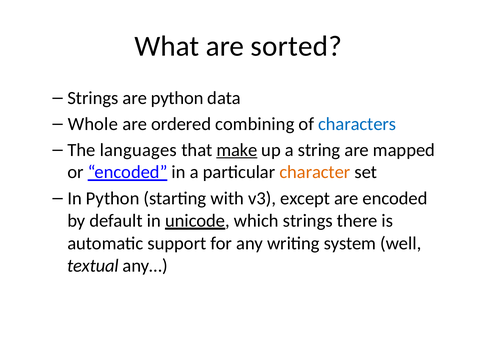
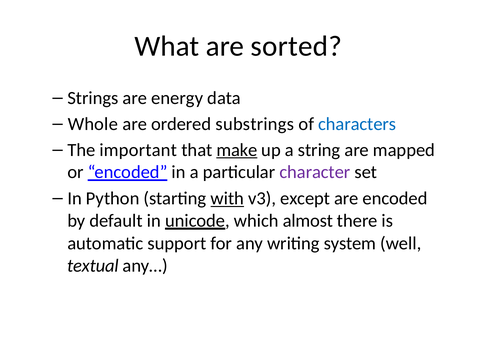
are python: python -> energy (177, 98)
combining: combining -> substrings (255, 124)
languages: languages -> important (138, 150)
character colour: orange -> purple (315, 173)
with underline: none -> present (227, 199)
which strings: strings -> almost (308, 221)
